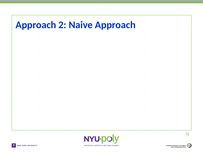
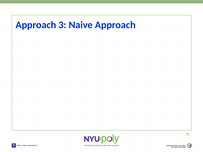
2: 2 -> 3 (62, 25)
